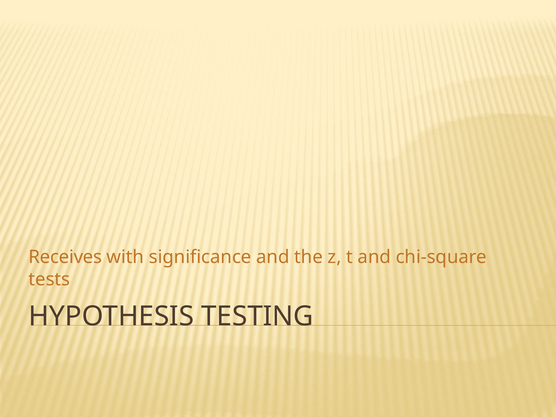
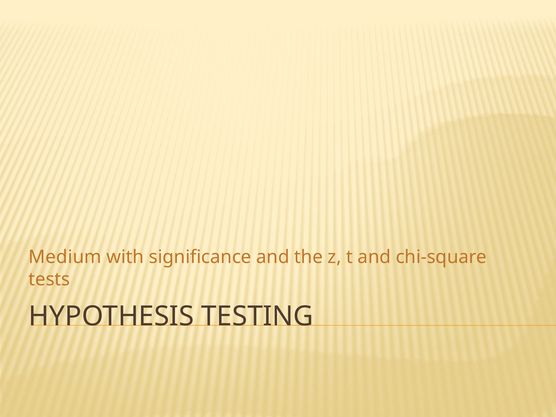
Receives: Receives -> Medium (65, 257)
